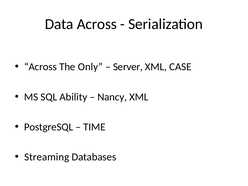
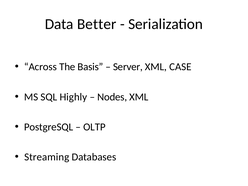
Data Across: Across -> Better (97, 24)
Only: Only -> Basis (90, 67)
Ability: Ability -> Highly (73, 97)
Nancy: Nancy -> Nodes (112, 97)
TIME: TIME -> OLTP (94, 127)
